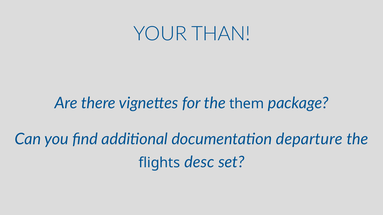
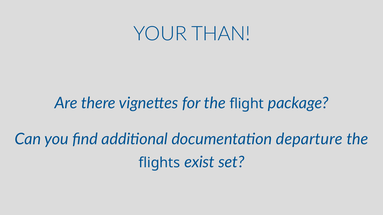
them: them -> flight (247, 104)
desc: desc -> exist (199, 162)
